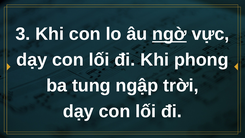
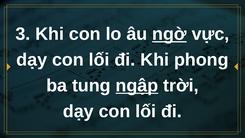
ngập underline: none -> present (137, 85)
